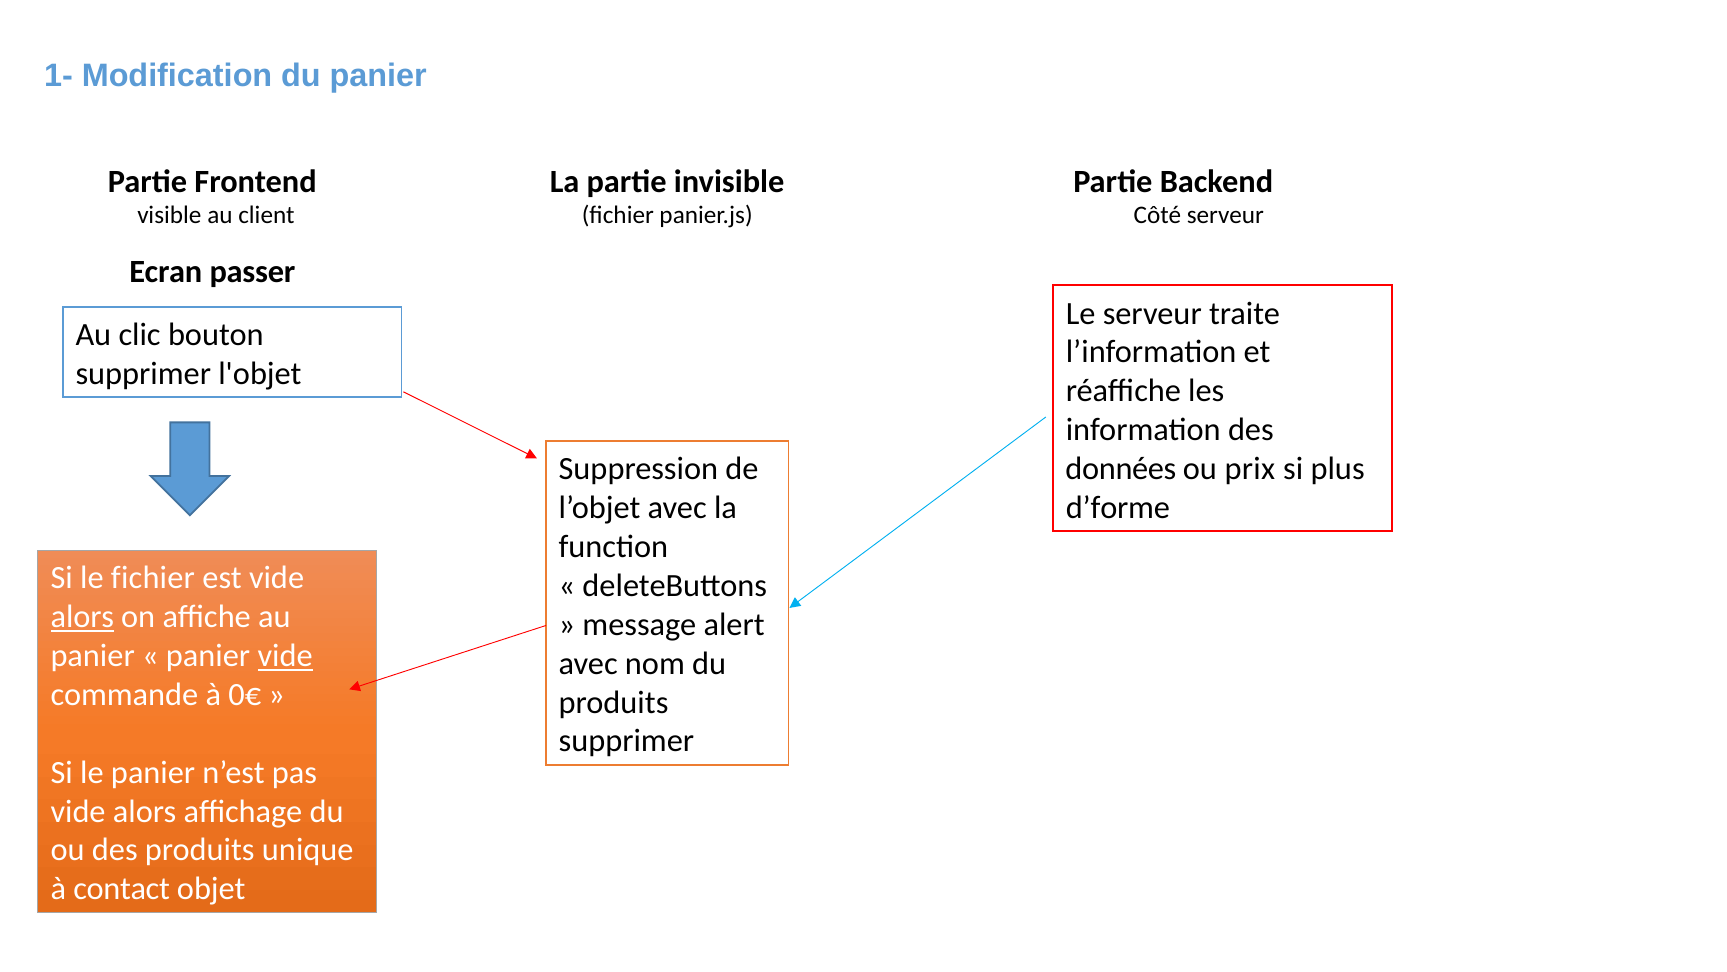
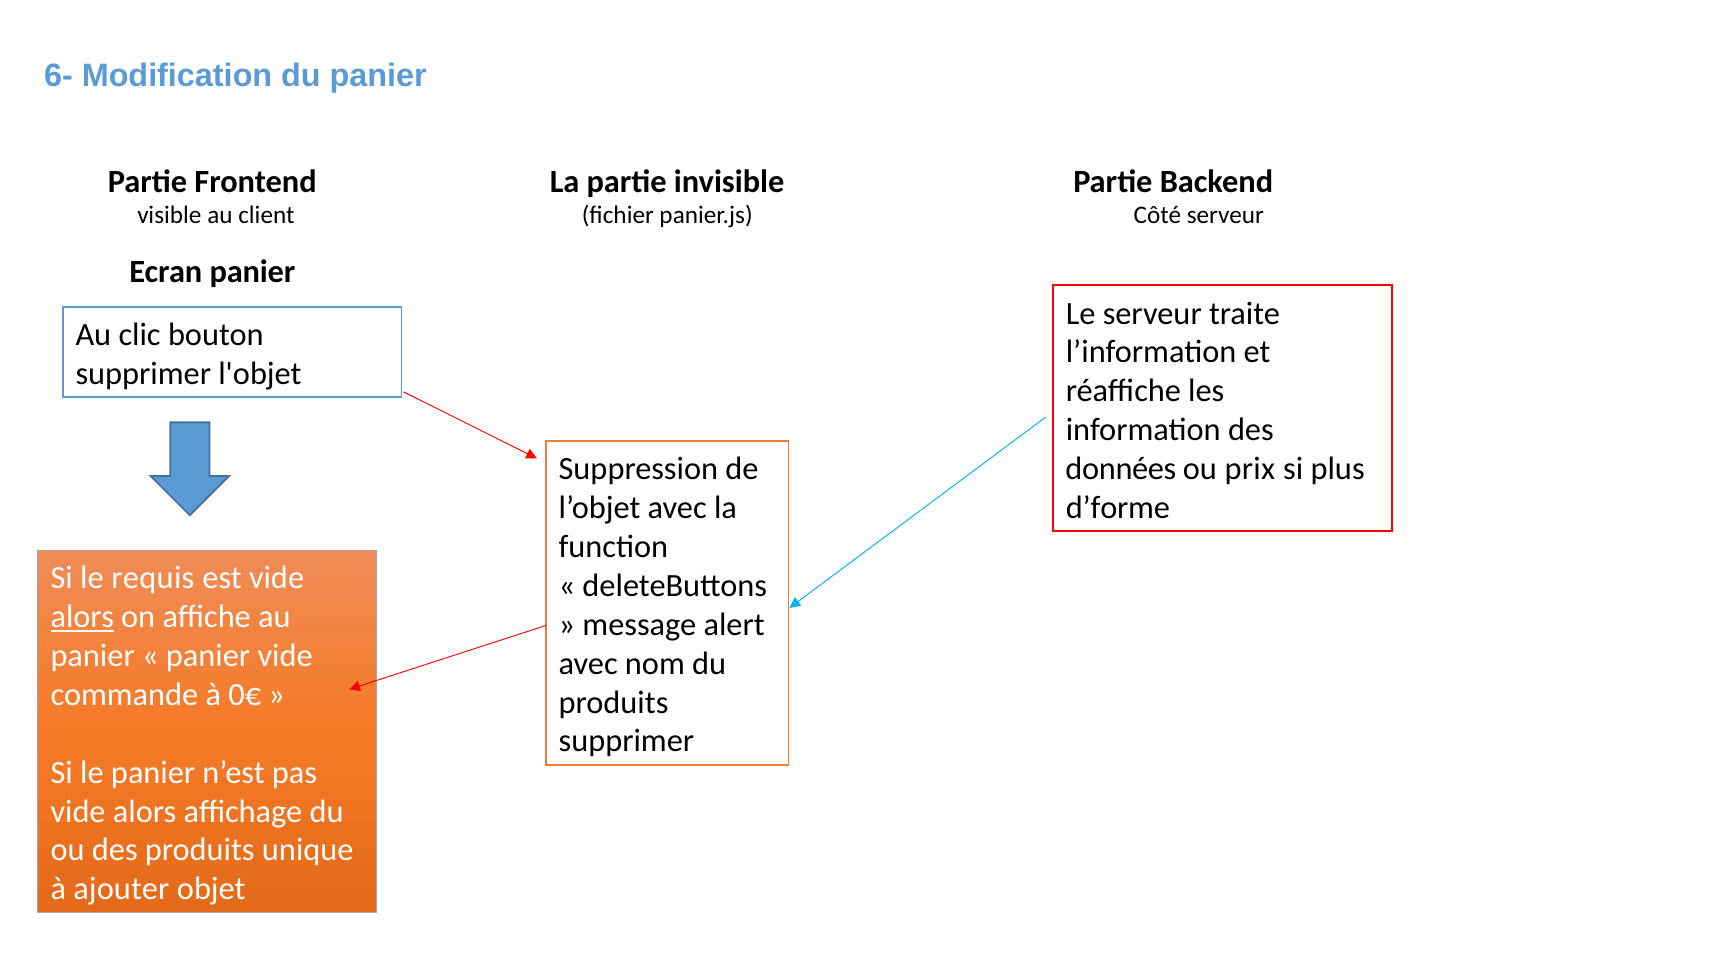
1-: 1- -> 6- (59, 76)
Ecran passer: passer -> panier (252, 272)
le fichier: fichier -> requis (153, 578)
vide underline: present -> none (285, 655)
contact: contact -> ajouter (121, 889)
